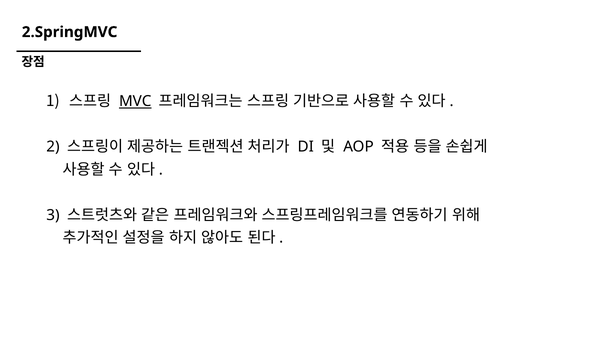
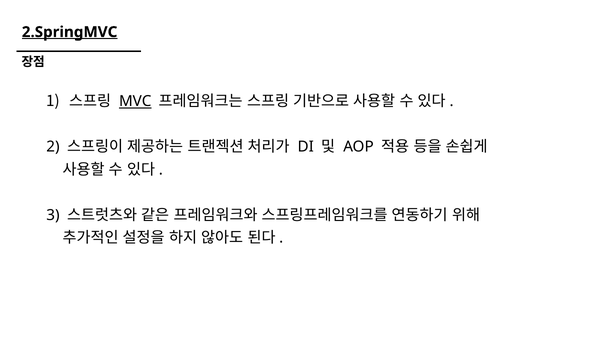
2.SpringMVC underline: none -> present (70, 32)
